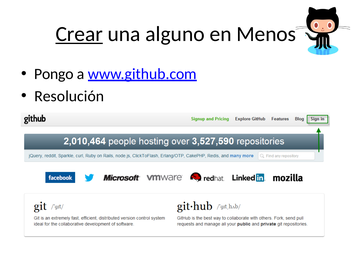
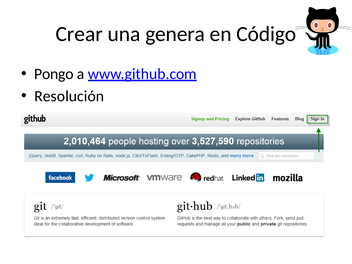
Crear underline: present -> none (79, 34)
alguno: alguno -> genera (175, 34)
Menos: Menos -> Código (266, 34)
